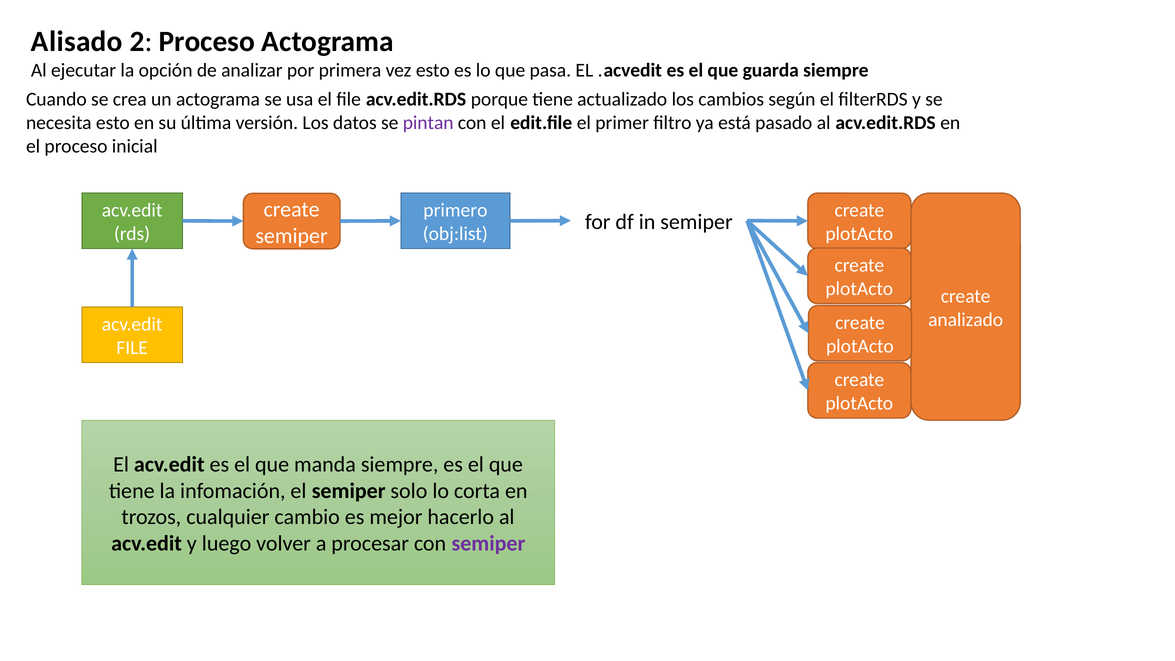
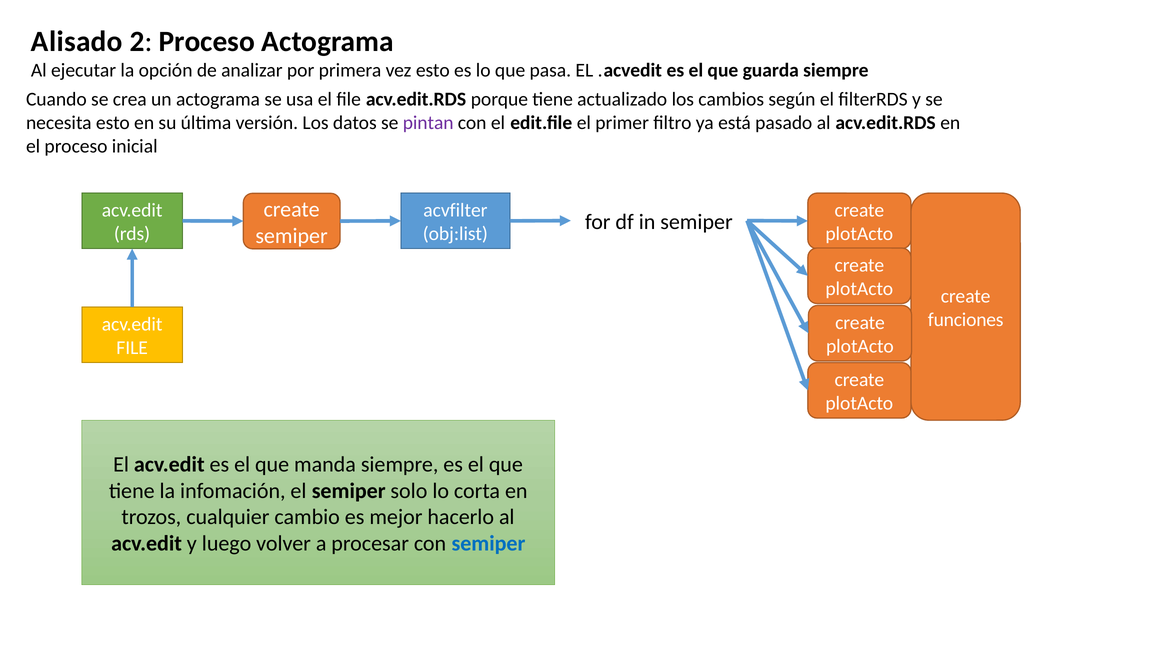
primero: primero -> acvfilter (455, 210)
analizado: analizado -> funciones (966, 320)
semiper colour: purple -> blue (488, 544)
